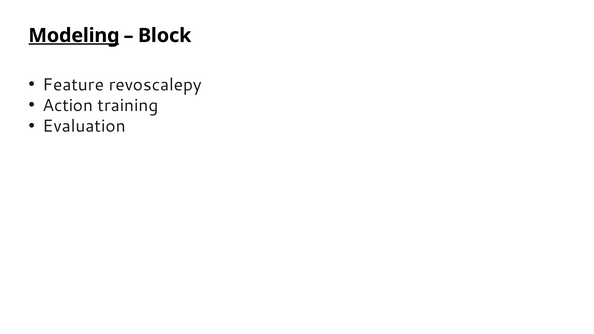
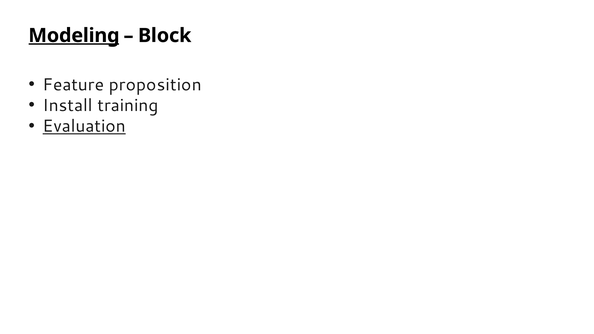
revoscalepy: revoscalepy -> proposition (155, 85)
Action: Action -> Install (68, 105)
Evaluation underline: none -> present (84, 126)
